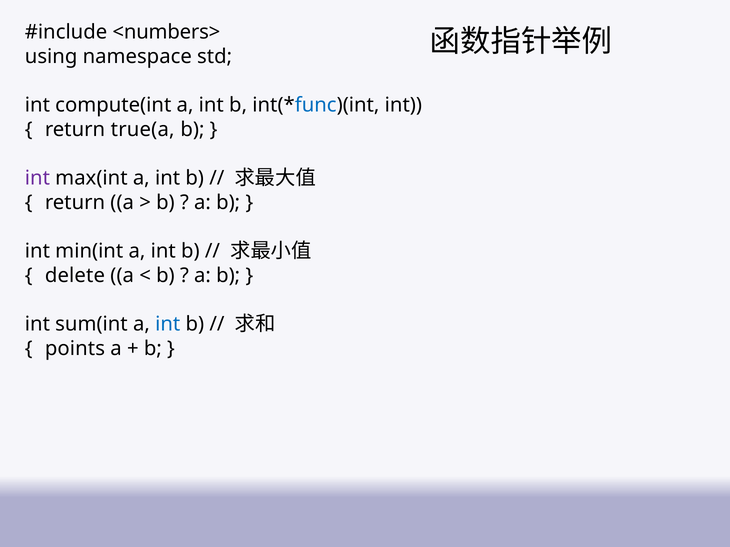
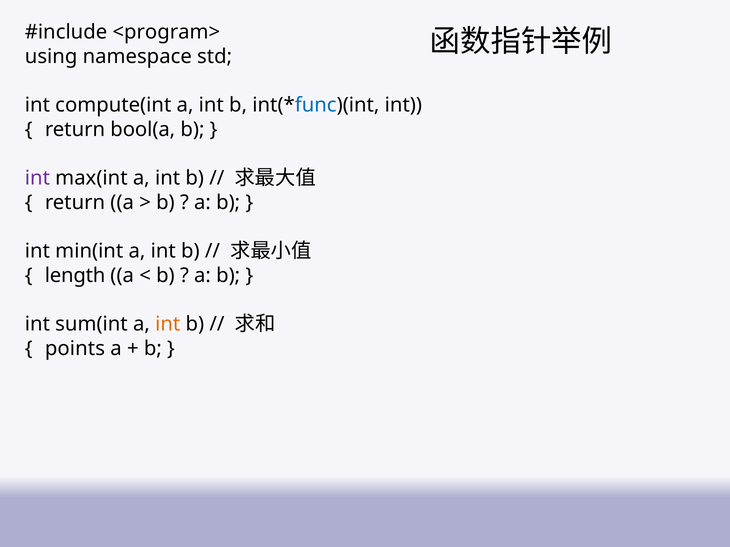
<numbers>: <numbers> -> <program> (166, 32)
true(a: true(a -> bool(a (143, 130)
delete: delete -> length (75, 276)
int colour: blue -> orange (168, 324)
